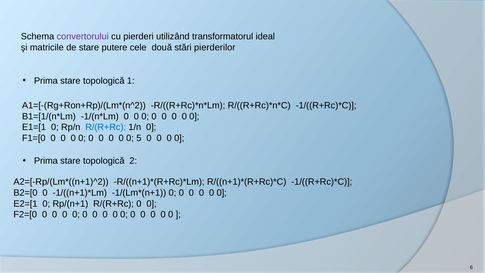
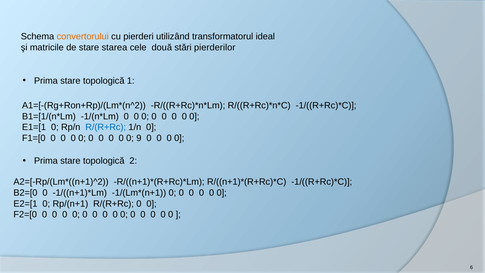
convertorului colour: purple -> orange (83, 37)
putere: putere -> starea (114, 47)
5: 5 -> 9 (139, 138)
